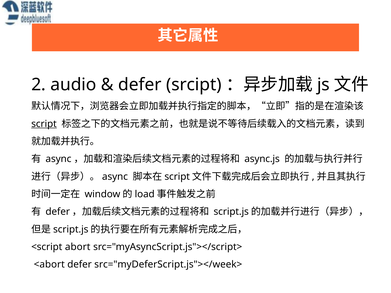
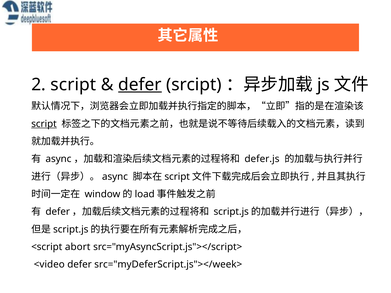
2 audio: audio -> script (73, 85)
defer underline: none -> present (140, 85)
async.js: async.js -> defer.js (262, 159)
<abort: <abort -> <video (49, 265)
